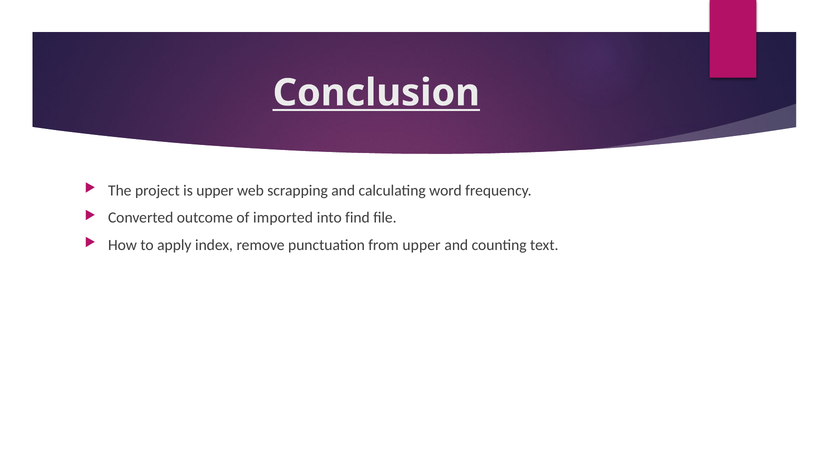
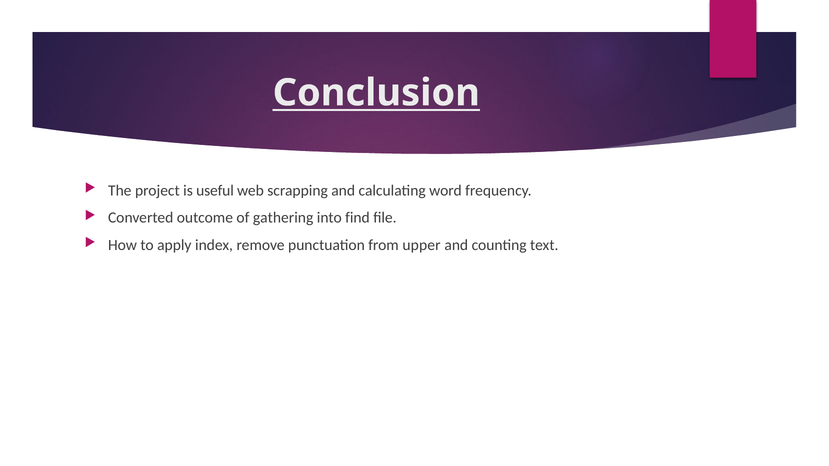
is upper: upper -> useful (215, 191)
imported: imported -> gathering (283, 218)
